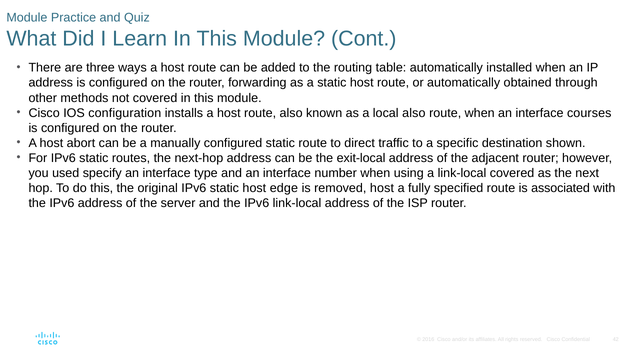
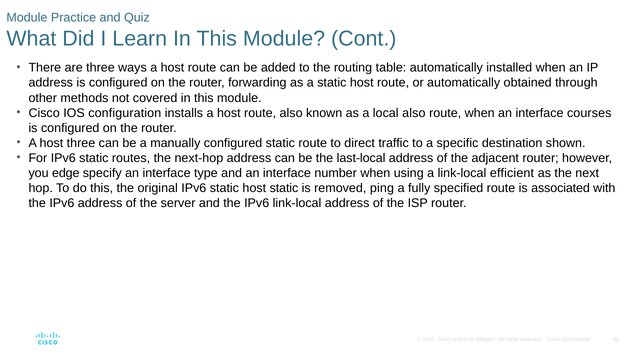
host abort: abort -> three (81, 143)
exit-local: exit-local -> last-local (361, 158)
used: used -> edge (66, 173)
link-local covered: covered -> efficient (512, 173)
host edge: edge -> static (284, 188)
removed host: host -> ping (382, 188)
